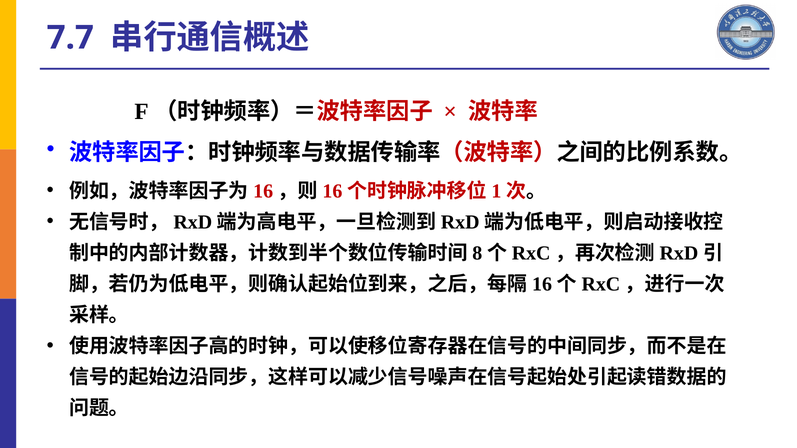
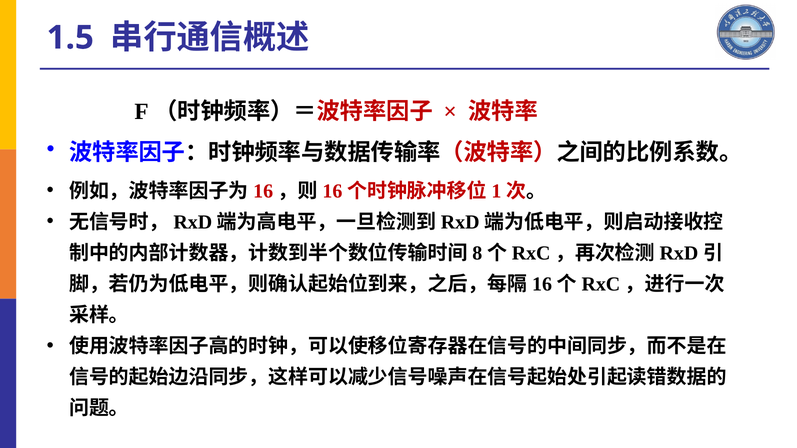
7.7: 7.7 -> 1.5 (70, 38)
